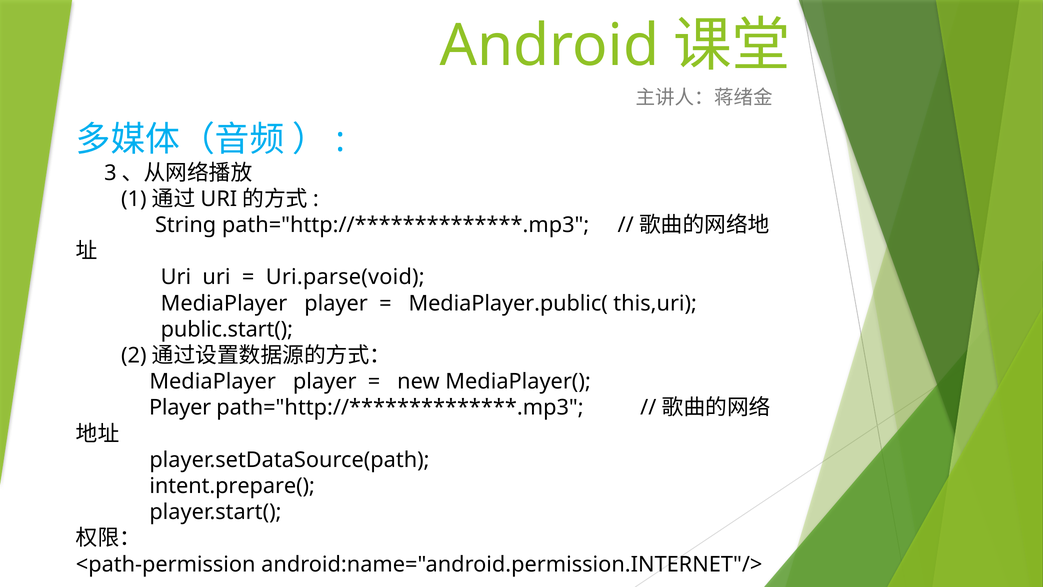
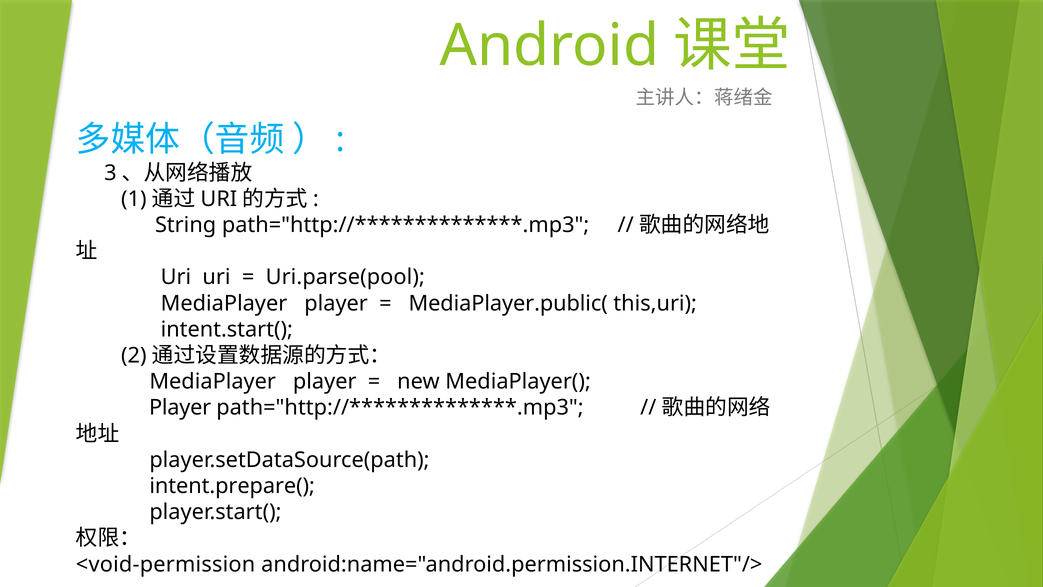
Uri.parse(void: Uri.parse(void -> Uri.parse(pool (345, 277)
public.start(: public.start( -> intent.start( (227, 329)
<path-permission: <path-permission -> <void-permission (166, 564)
